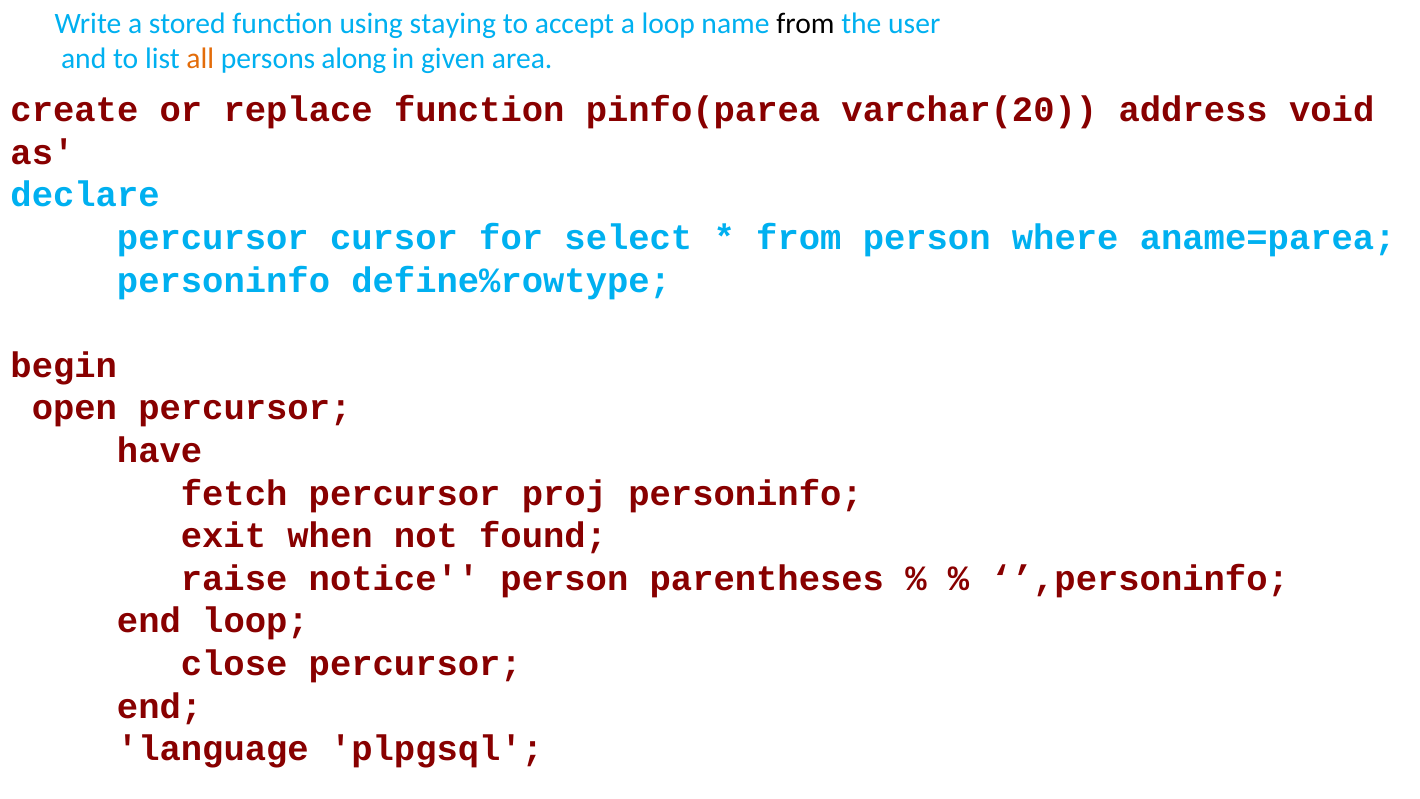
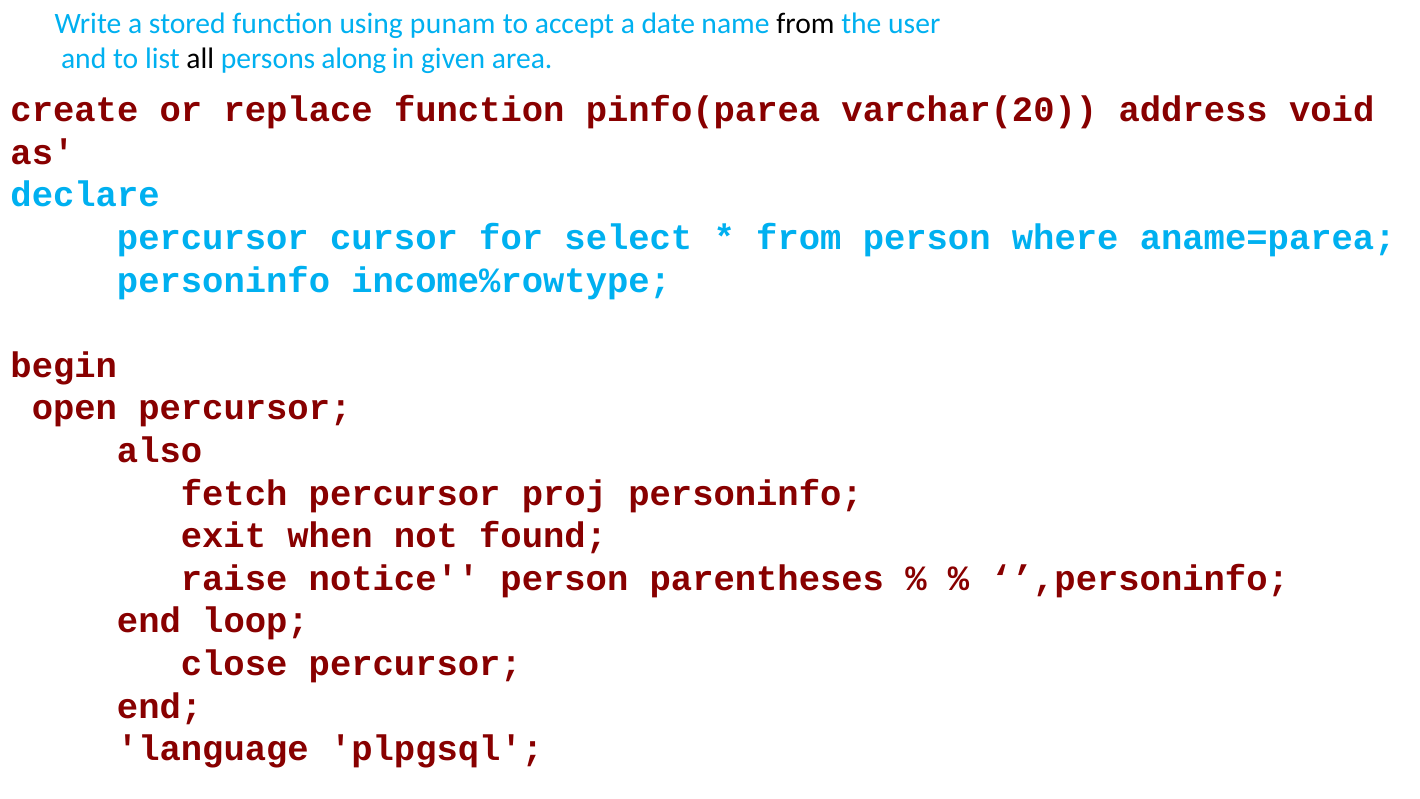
staying: staying -> punam (453, 23)
a loop: loop -> date (668, 23)
all colour: orange -> black (200, 59)
define%rowtype: define%rowtype -> income%rowtype (511, 280)
have: have -> also (160, 451)
